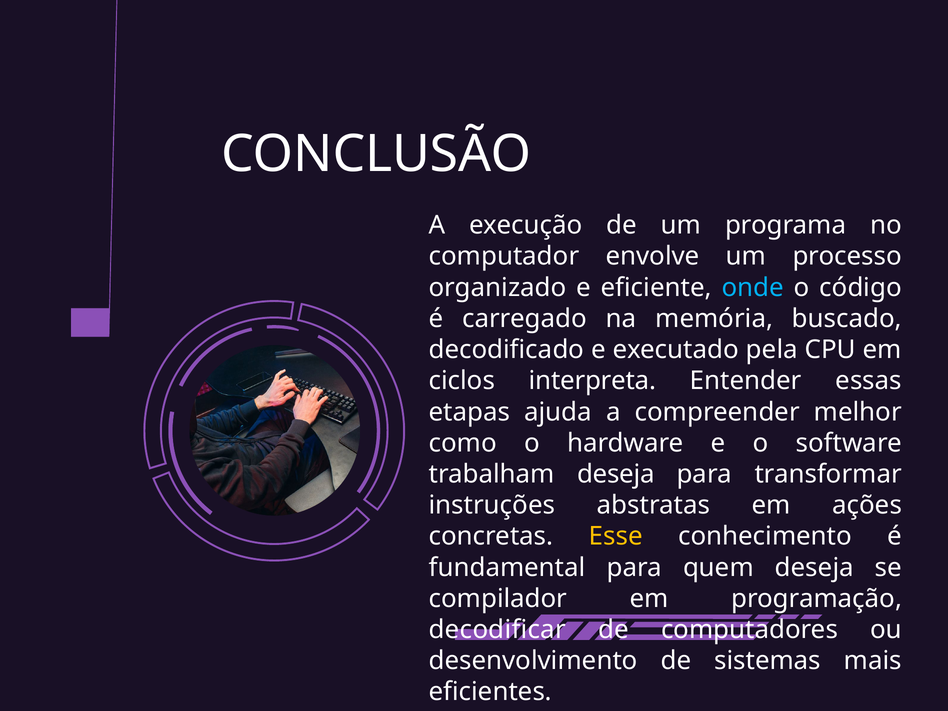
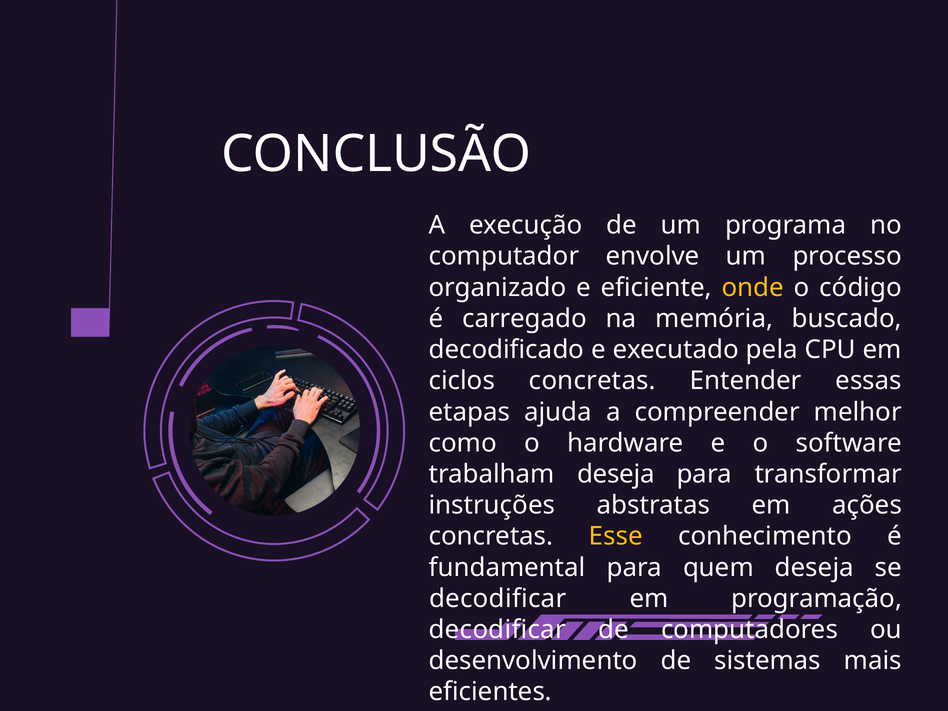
onde colour: light blue -> yellow (753, 288)
ciclos interpreta: interpreta -> concretas (592, 381)
compilador: compilador -> decodificar (498, 599)
